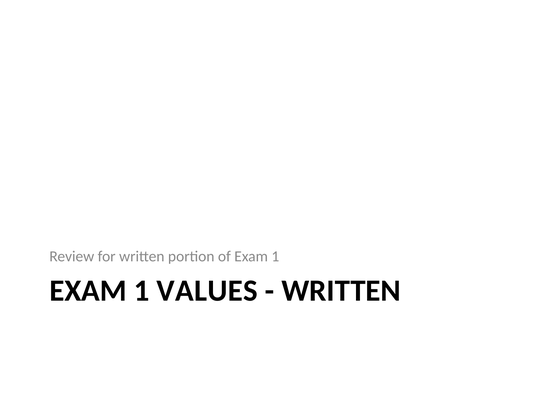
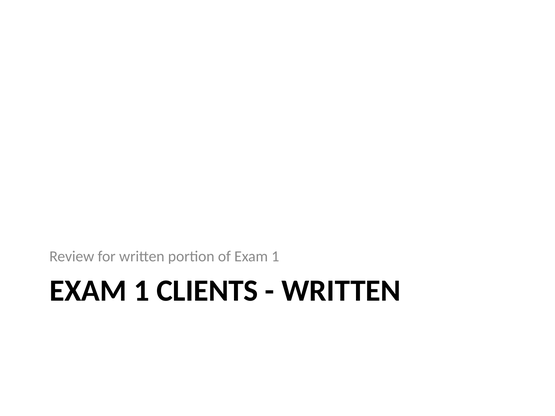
VALUES: VALUES -> CLIENTS (207, 291)
